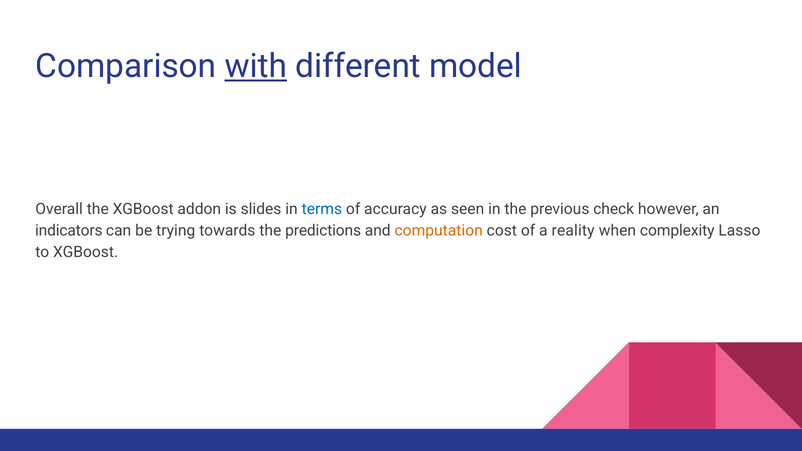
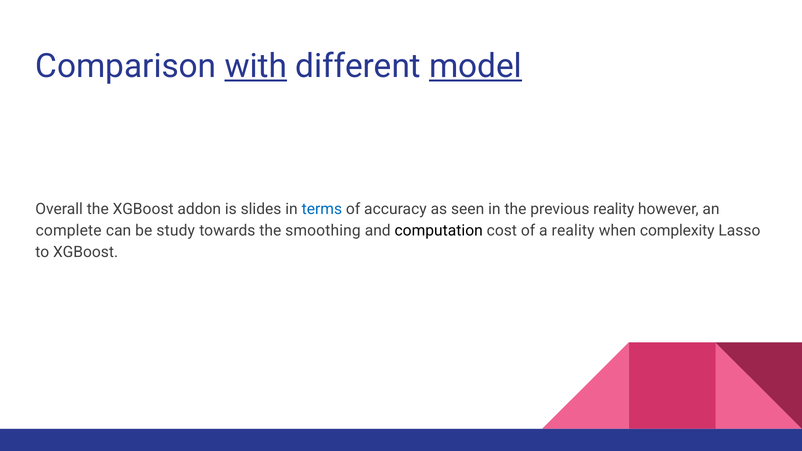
model underline: none -> present (476, 66)
previous check: check -> reality (614, 209)
indicators: indicators -> complete (69, 231)
trying: trying -> study (176, 231)
predictions: predictions -> smoothing (323, 231)
computation colour: orange -> black (439, 231)
